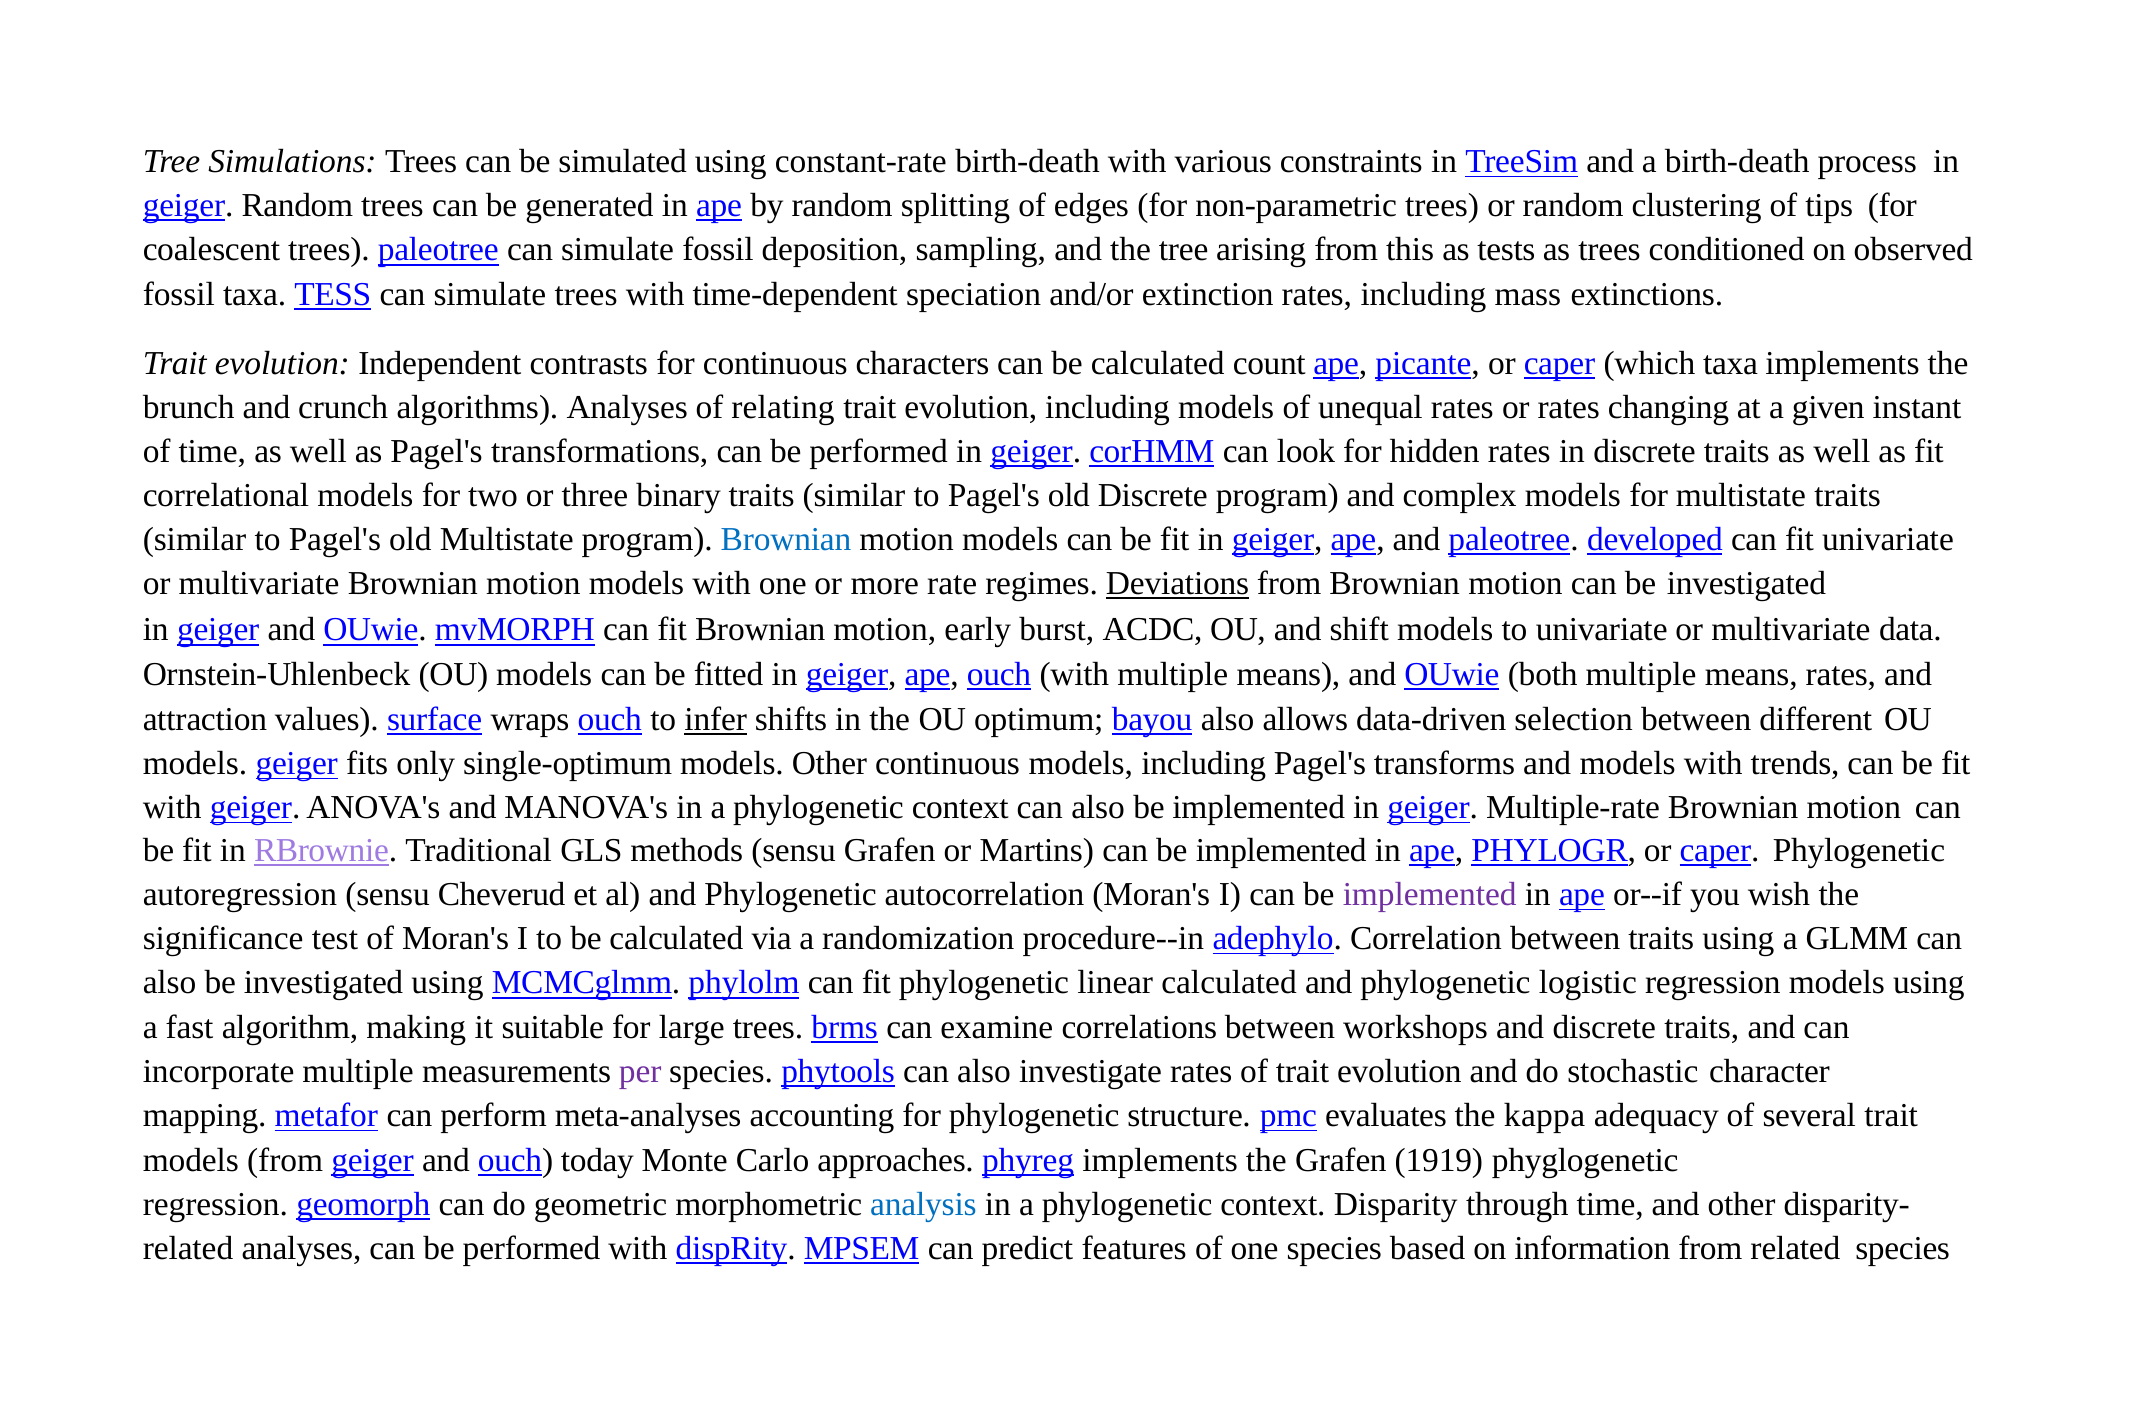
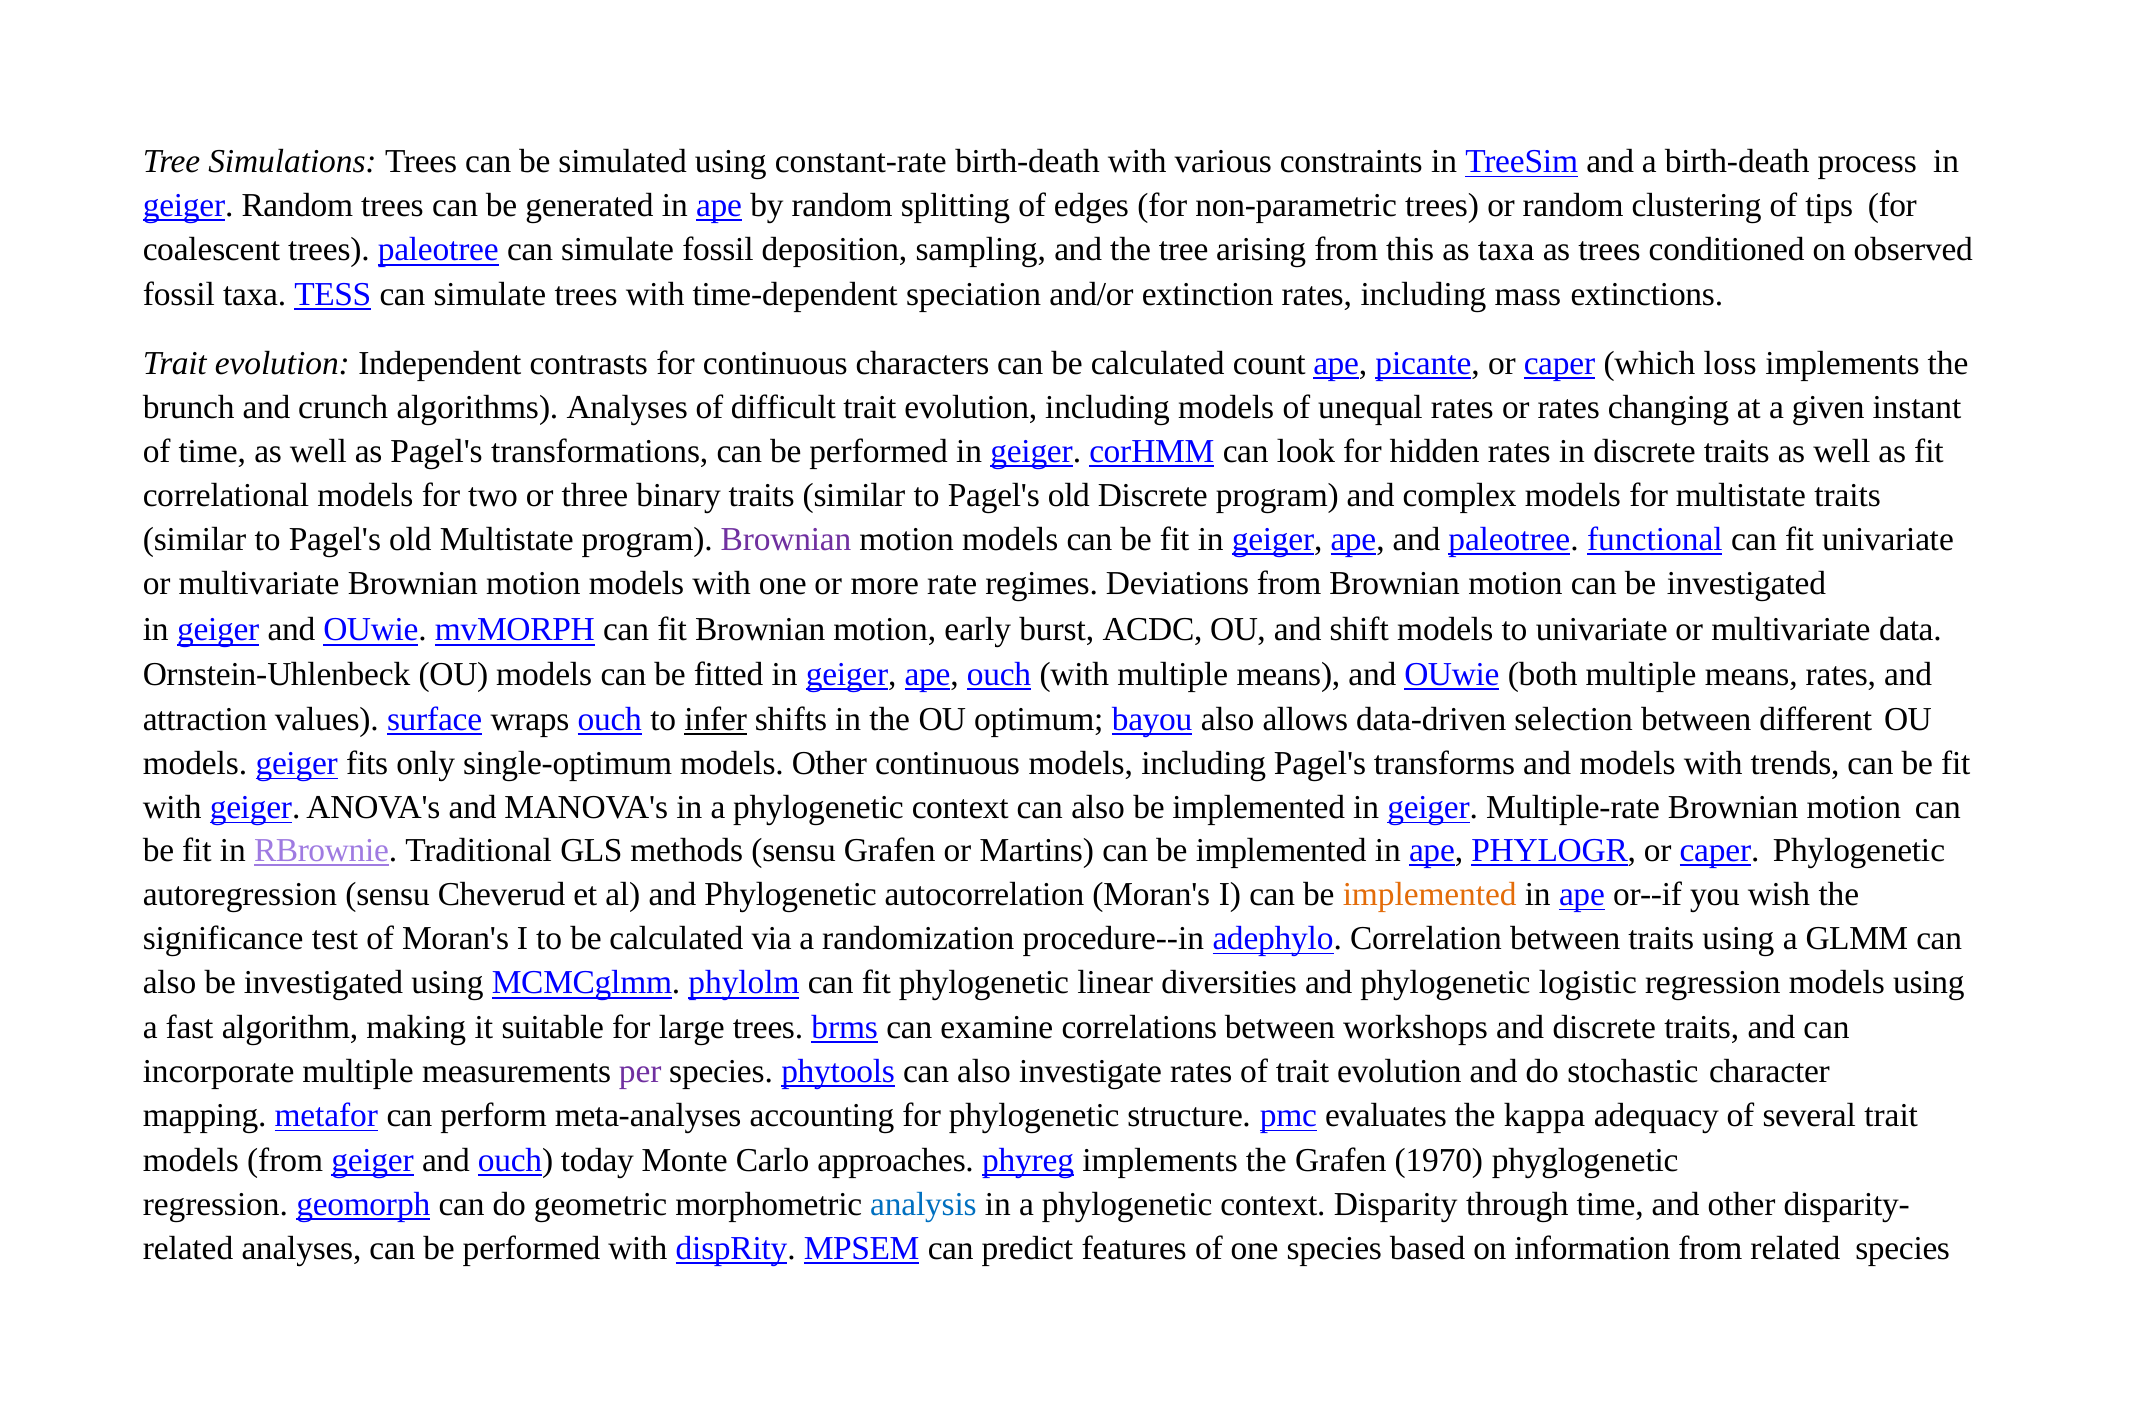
as tests: tests -> taxa (1506, 250)
which taxa: taxa -> loss (1730, 363)
relating: relating -> difficult (783, 407)
Brownian colour: blue -> purple (786, 540)
developed: developed -> functional (1655, 540)
Deviations underline: present -> none (1178, 584)
implemented colour: purple -> orange (1430, 895)
linear calculated: calculated -> diversities (1229, 983)
1919: 1919 -> 1970 (1439, 1160)
